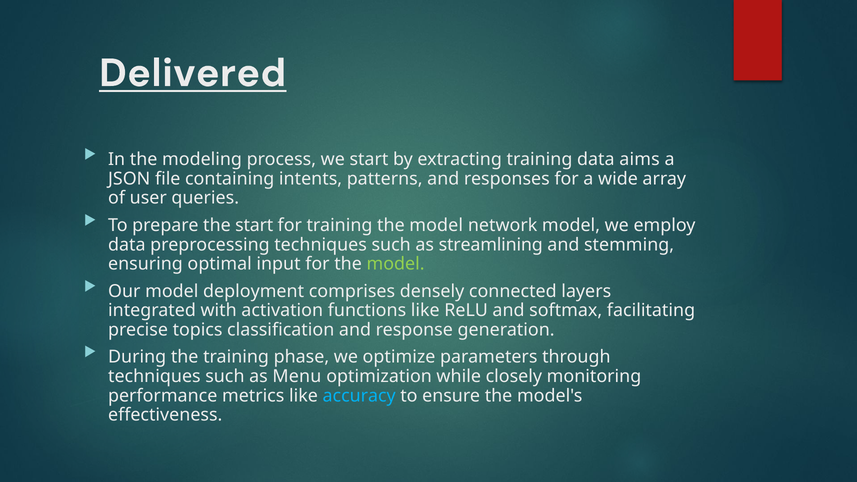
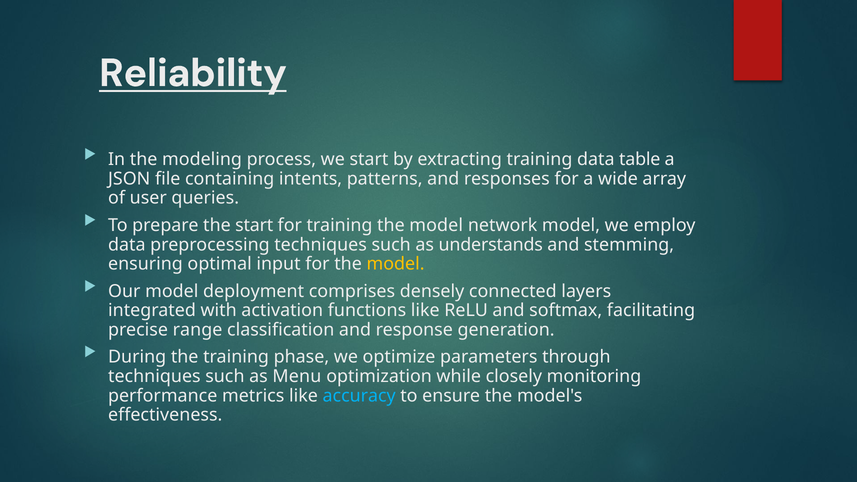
Delivered: Delivered -> Reliability (193, 73)
aims: aims -> table (640, 159)
streamlining: streamlining -> understands (491, 245)
model colour: light green -> yellow (396, 264)
topics: topics -> range (198, 330)
